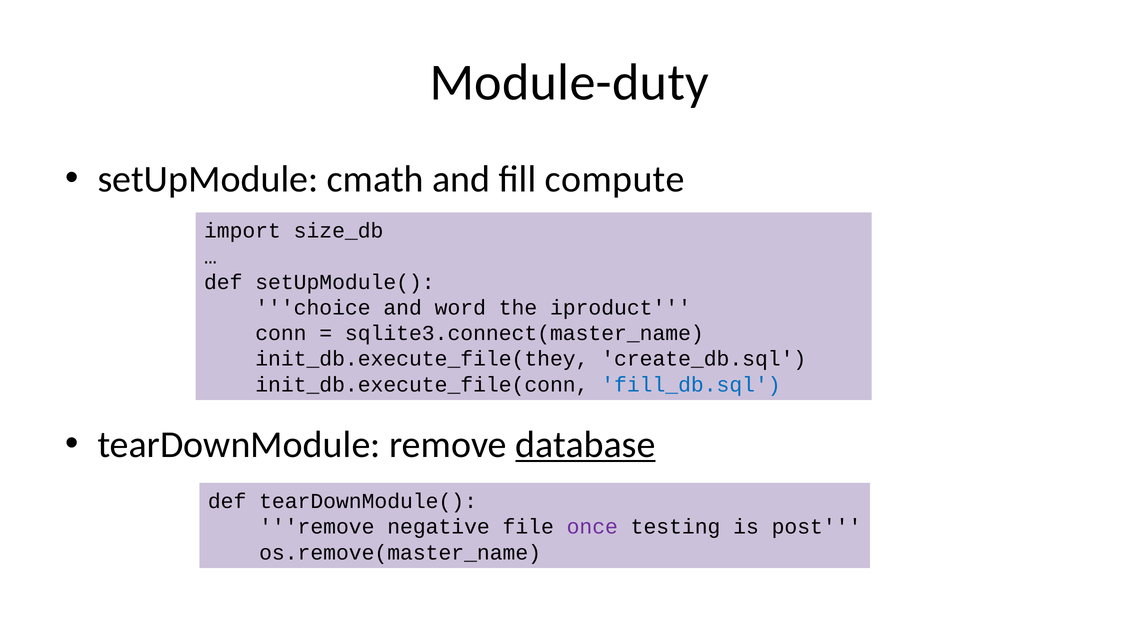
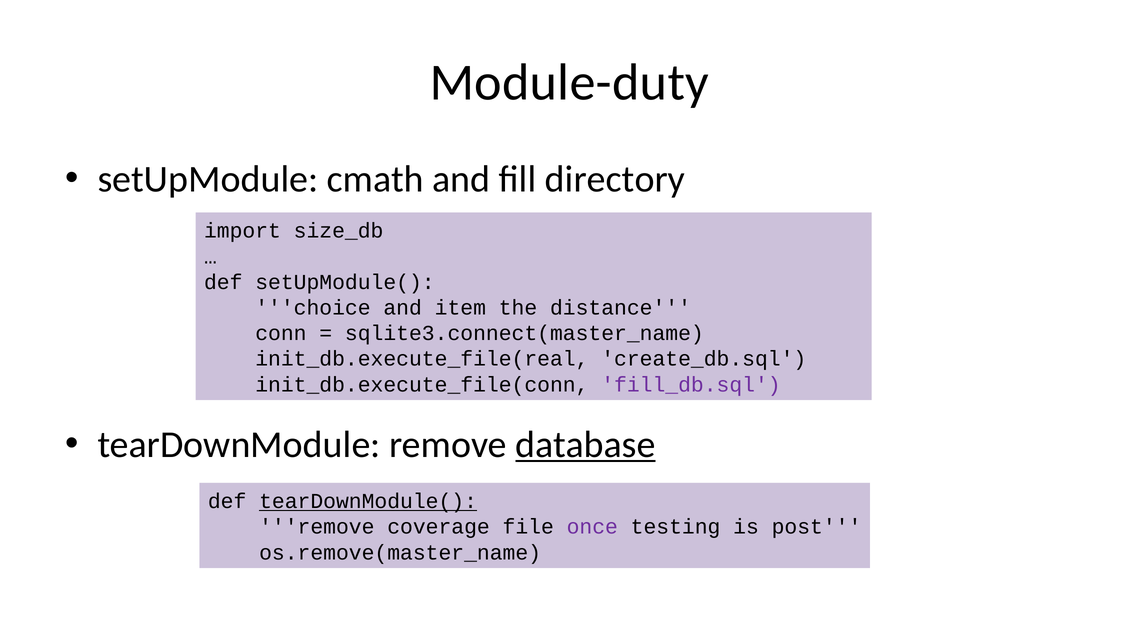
compute: compute -> directory (615, 179)
word: word -> item (460, 308)
iproduct: iproduct -> distance (620, 308)
init_db.execute_file(they: init_db.execute_file(they -> init_db.execute_file(real (422, 359)
fill_db.sql colour: blue -> purple (691, 385)
tearDownModule( underline: none -> present (368, 502)
negative: negative -> coverage (439, 527)
